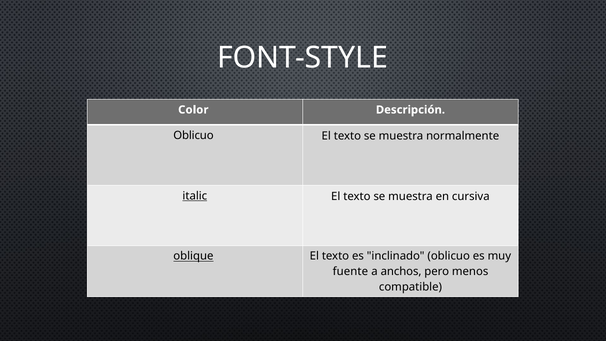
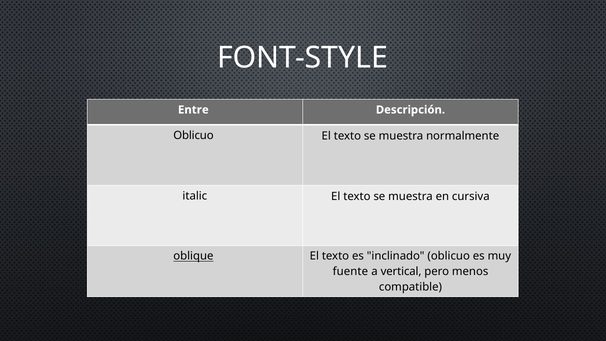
Color: Color -> Entre (193, 110)
italic underline: present -> none (195, 196)
anchos: anchos -> vertical (401, 272)
